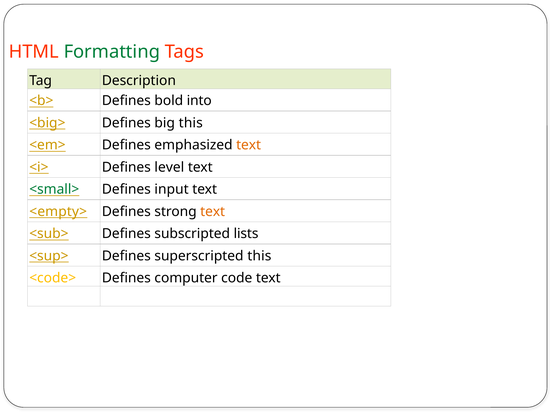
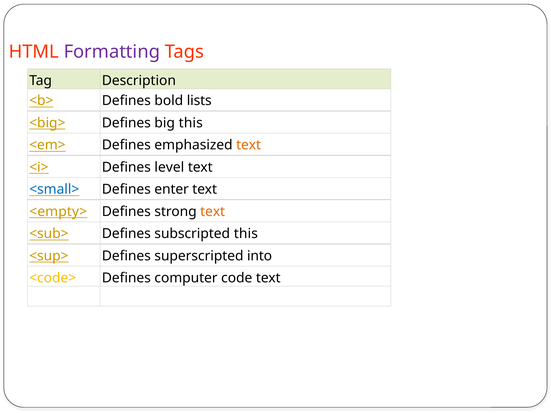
Formatting colour: green -> purple (112, 52)
into: into -> lists (199, 101)
<small> colour: green -> blue (54, 189)
input: input -> enter (172, 189)
subscripted lists: lists -> this (246, 234)
superscripted this: this -> into (260, 256)
